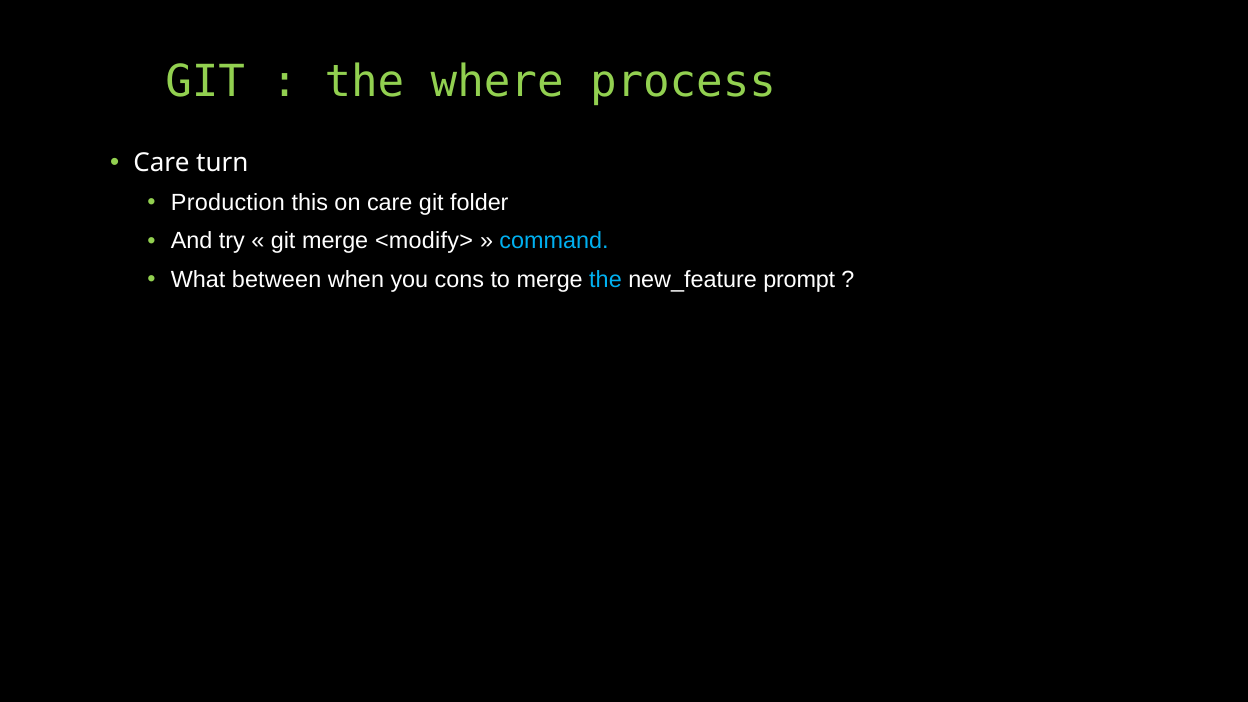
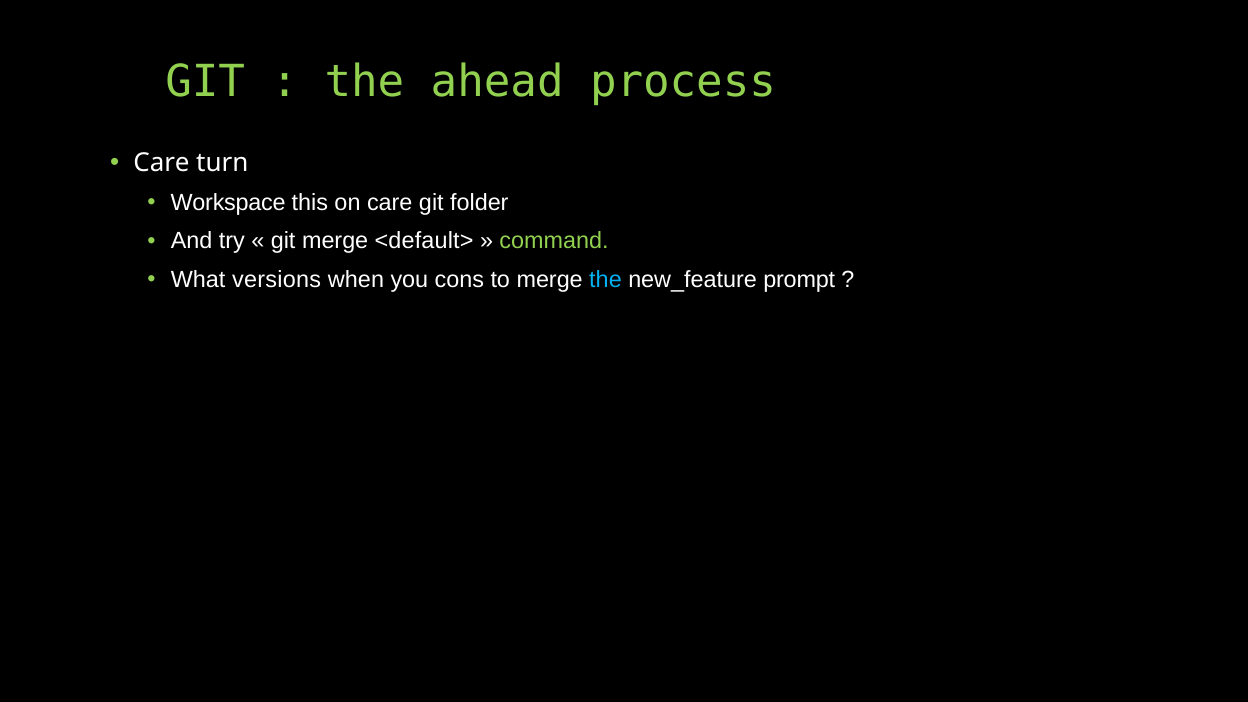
where: where -> ahead (497, 82)
Production: Production -> Workspace (228, 203)
<modify>: <modify> -> <default> (424, 241)
command colour: light blue -> light green (554, 241)
between: between -> versions (277, 279)
